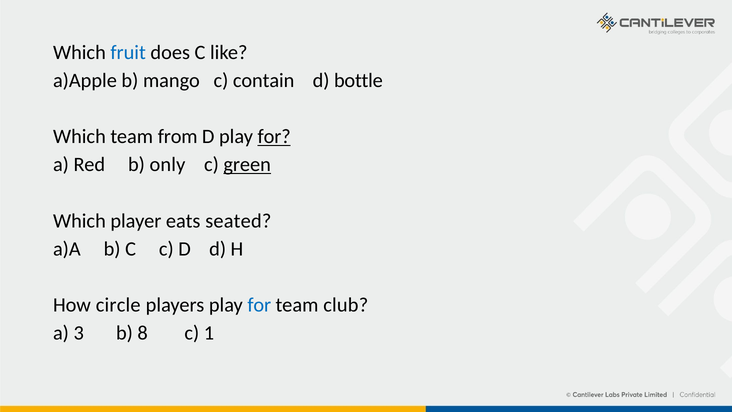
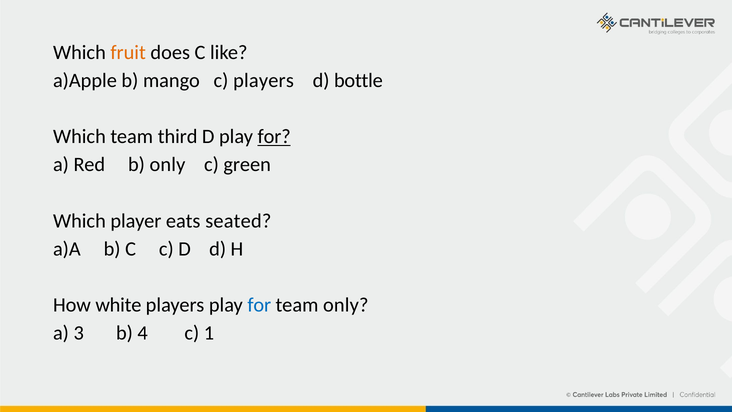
fruit colour: blue -> orange (128, 52)
c contain: contain -> players (264, 80)
from: from -> third (178, 137)
green underline: present -> none (247, 165)
circle: circle -> white (118, 305)
team club: club -> only (346, 305)
8: 8 -> 4 (143, 333)
